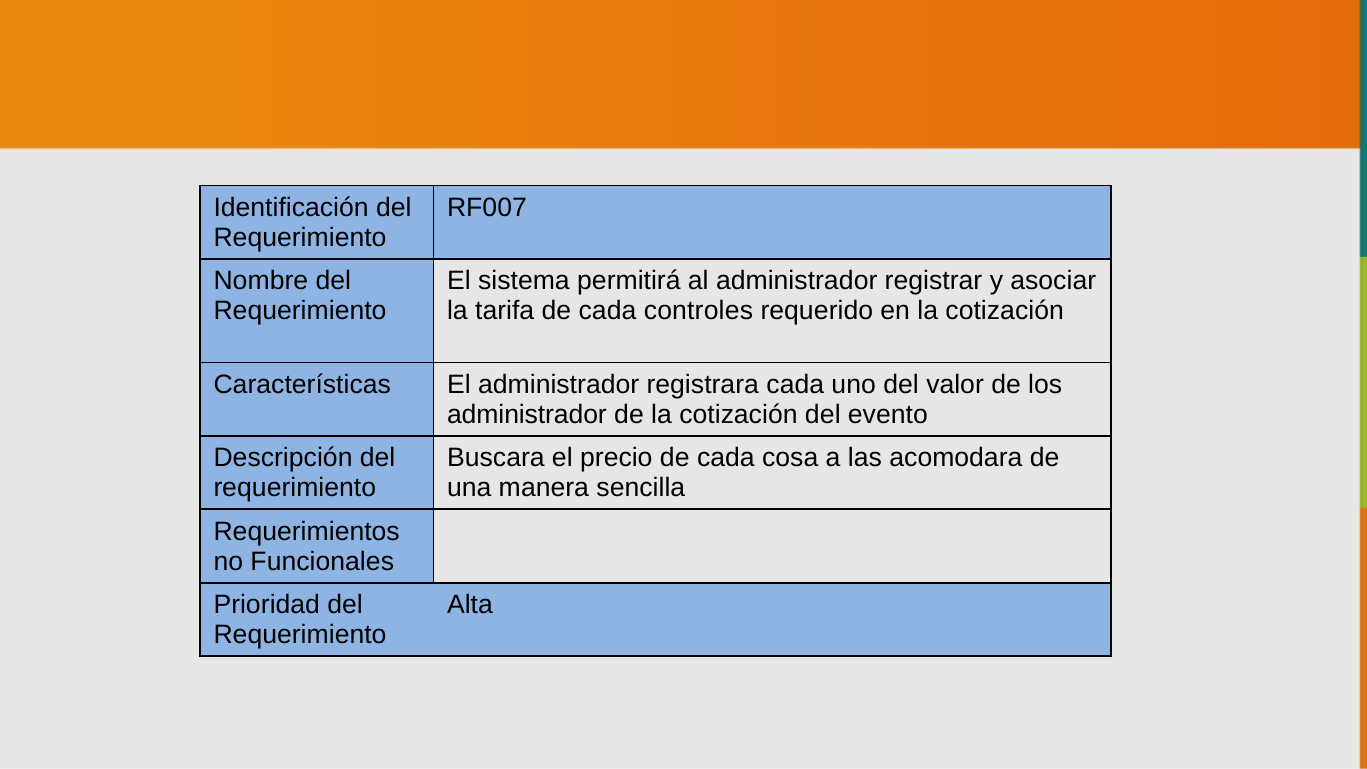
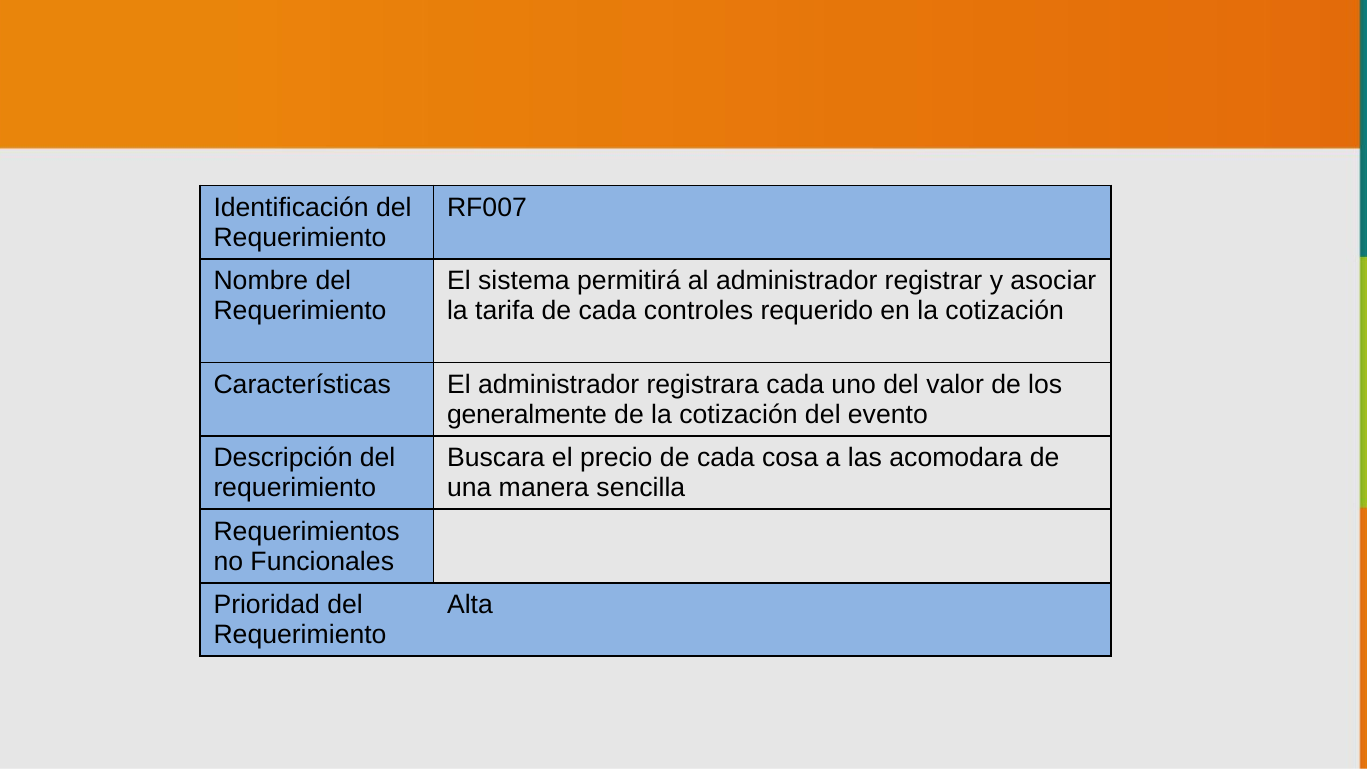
administrador: administrador -> generalmente (527, 414)
